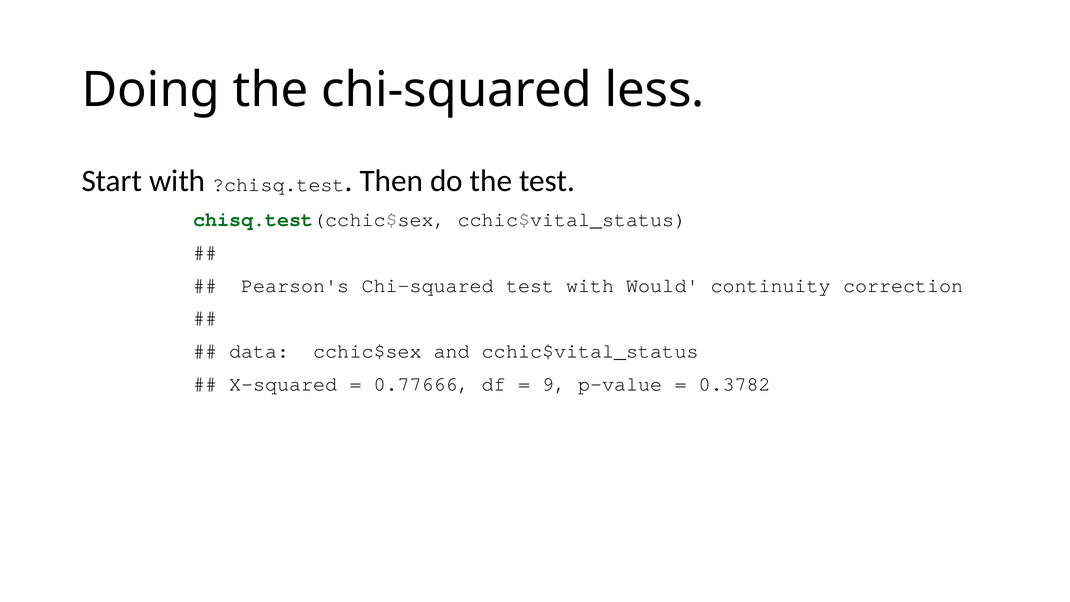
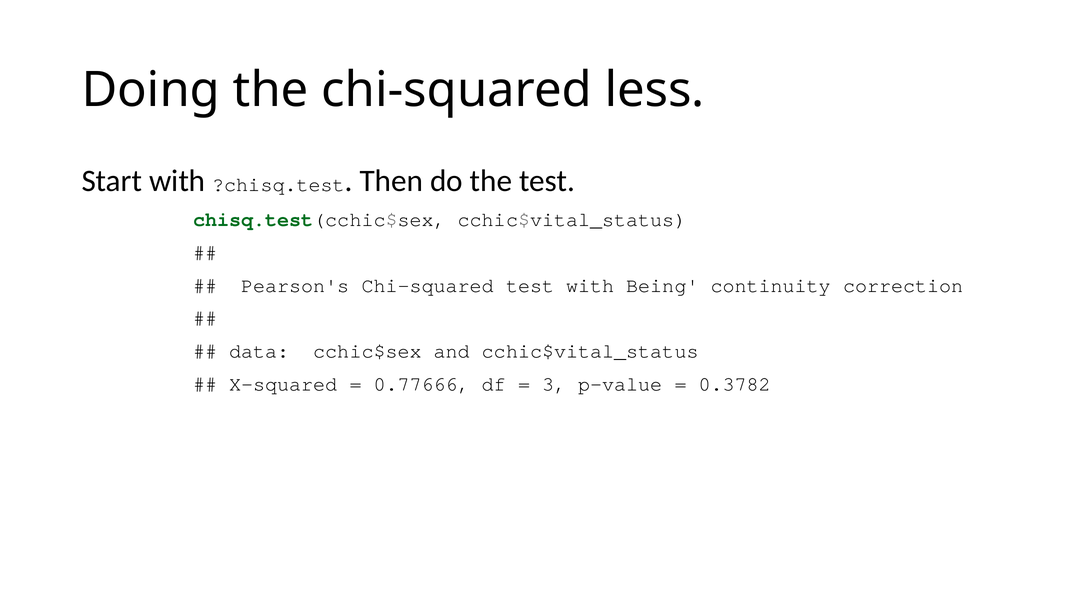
Would: Would -> Being (662, 285)
9: 9 -> 3 (554, 384)
